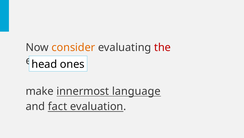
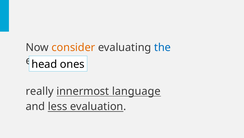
the colour: red -> blue (162, 47)
make: make -> really (40, 91)
fact: fact -> less (58, 106)
